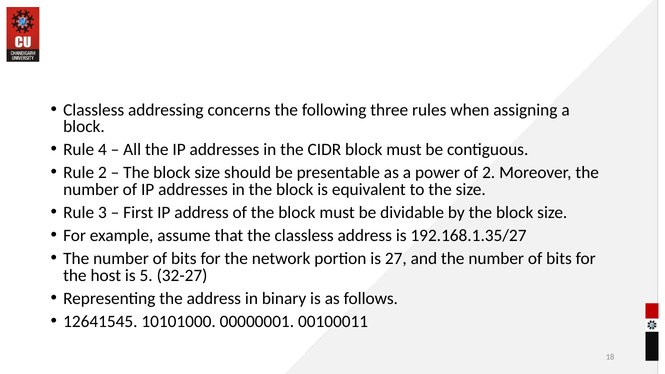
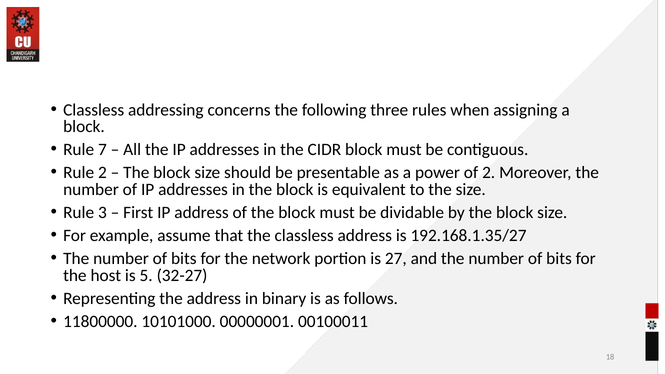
4: 4 -> 7 (102, 150)
12641545: 12641545 -> 11800000 (100, 322)
